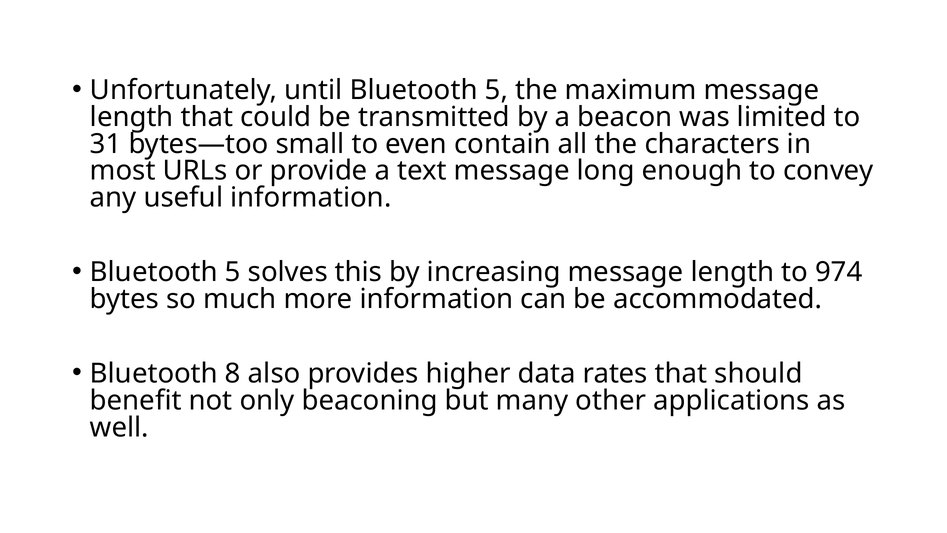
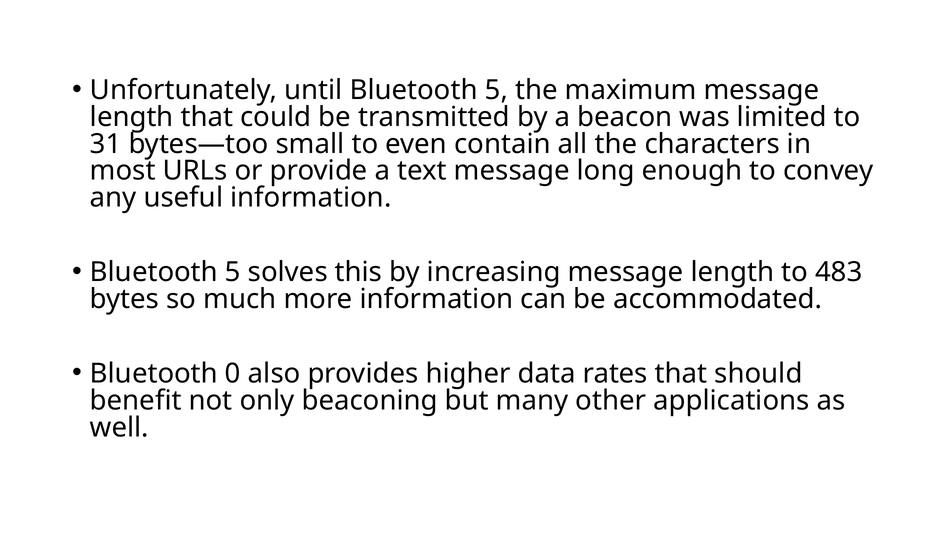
974: 974 -> 483 (839, 272)
8: 8 -> 0 (233, 373)
